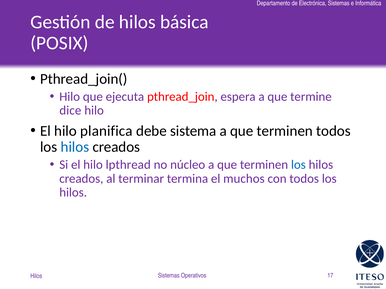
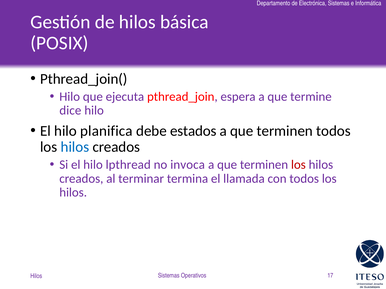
sistema: sistema -> estados (193, 131)
núcleo: núcleo -> invoca (188, 165)
los colour: blue -> red (298, 165)
muchos: muchos -> llamada (244, 179)
